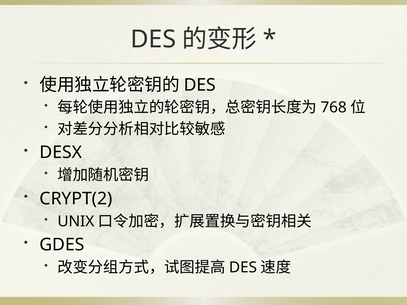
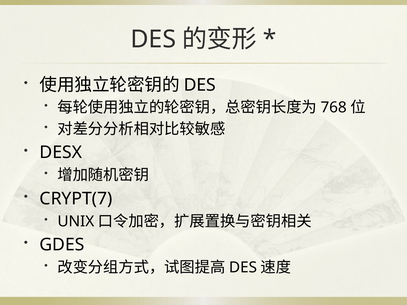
CRYPT(2: CRYPT(2 -> CRYPT(7 (76, 199)
